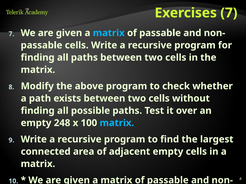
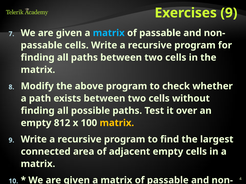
Exercises 7: 7 -> 9 (229, 13)
248: 248 -> 812 (62, 123)
matrix colour: light blue -> yellow (117, 123)
